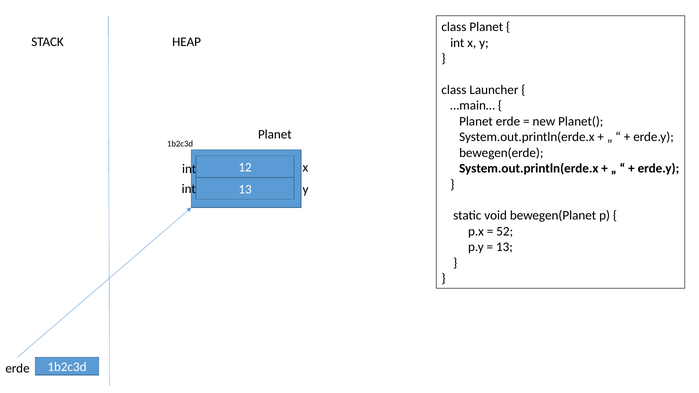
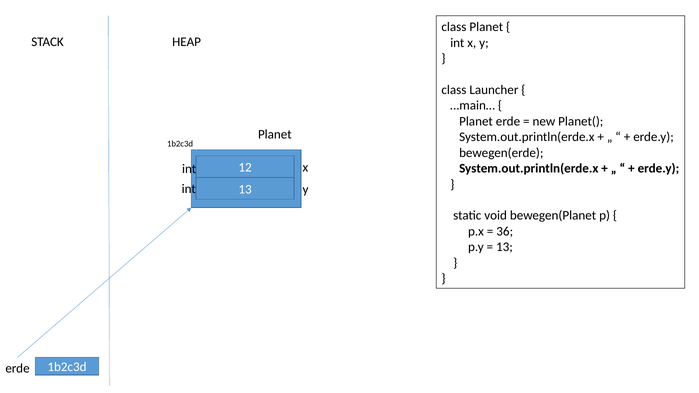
52: 52 -> 36 (505, 231)
